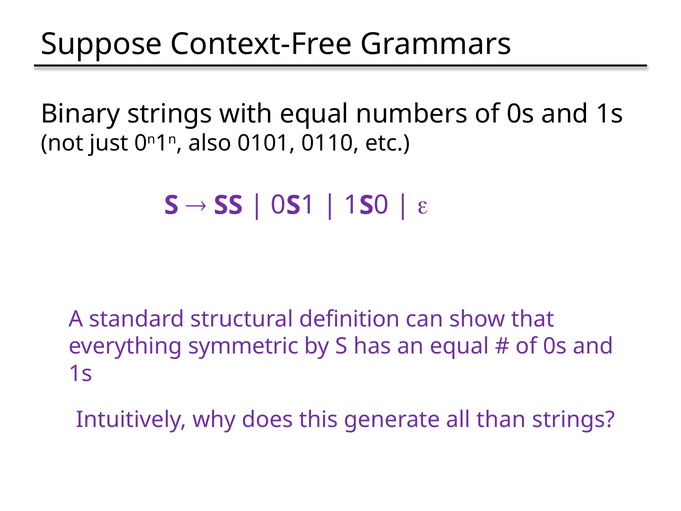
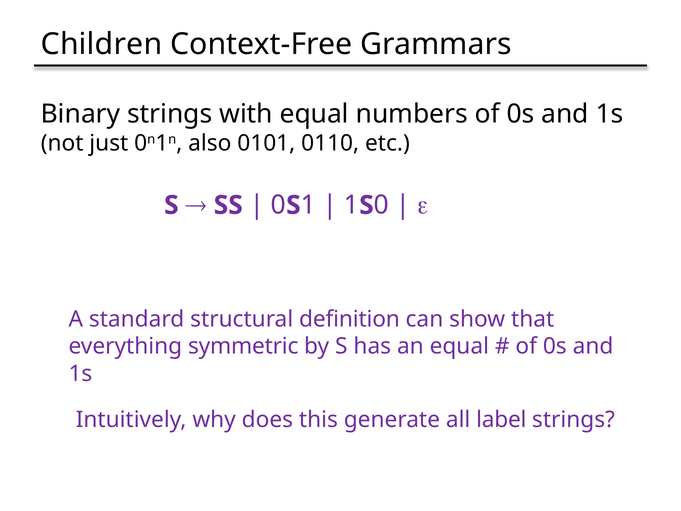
Suppose: Suppose -> Children (101, 44)
than: than -> label (501, 419)
